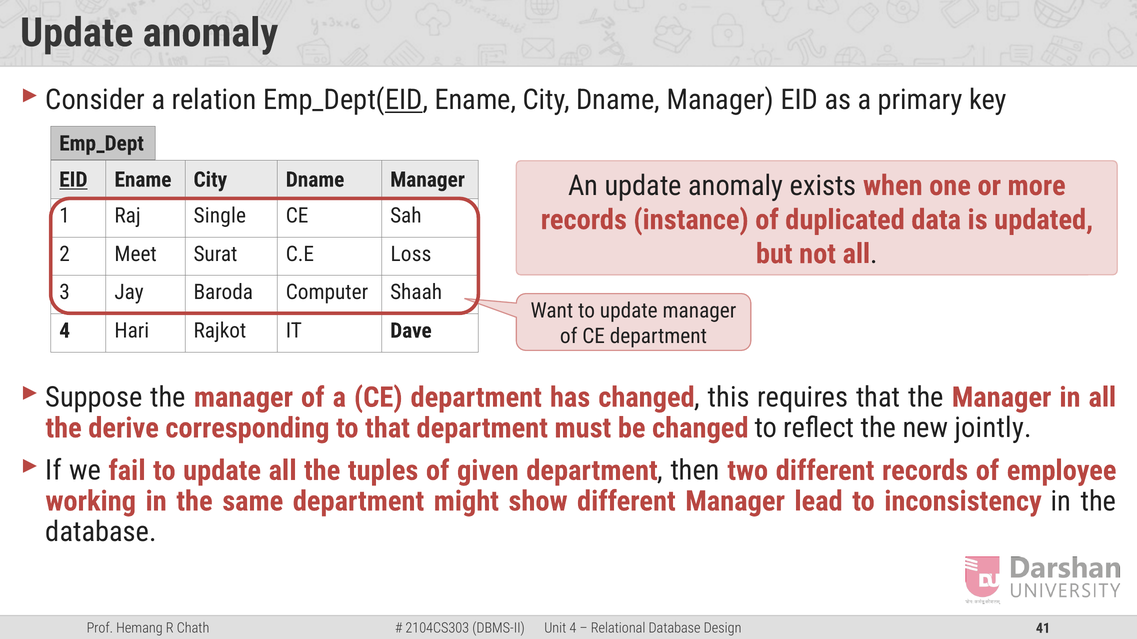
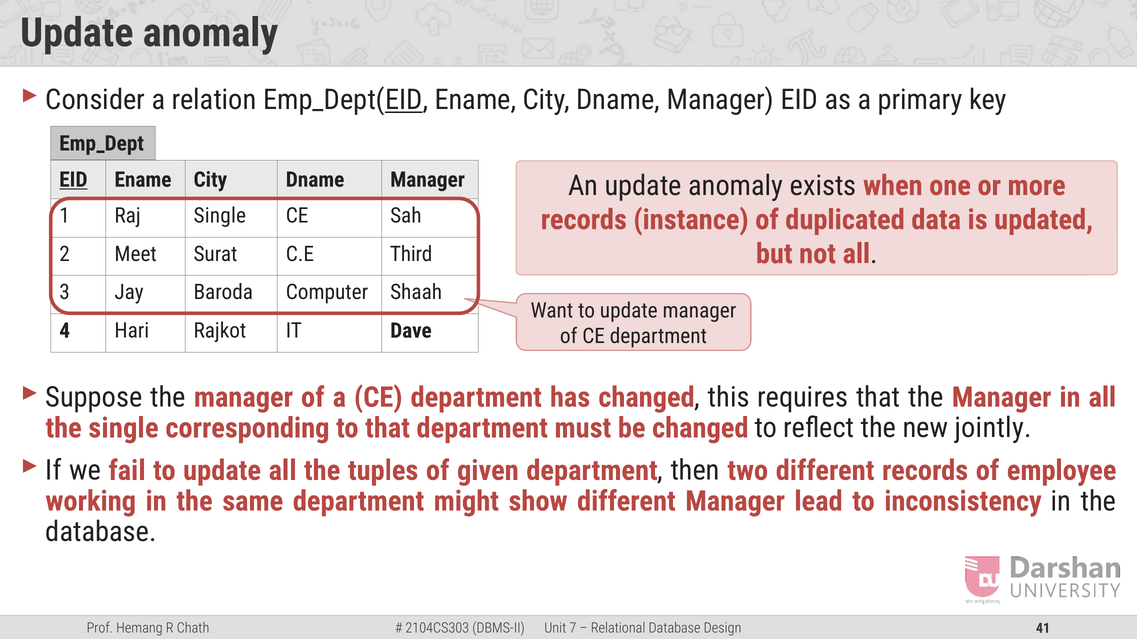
Loss: Loss -> Third (411, 254)
the derive: derive -> single (123, 428)
4: 4 -> 7 (573, 629)
